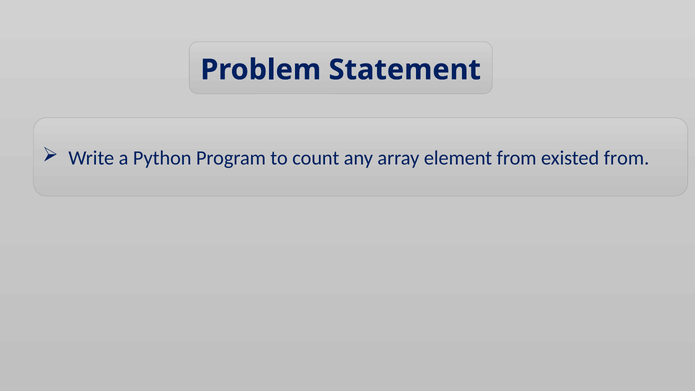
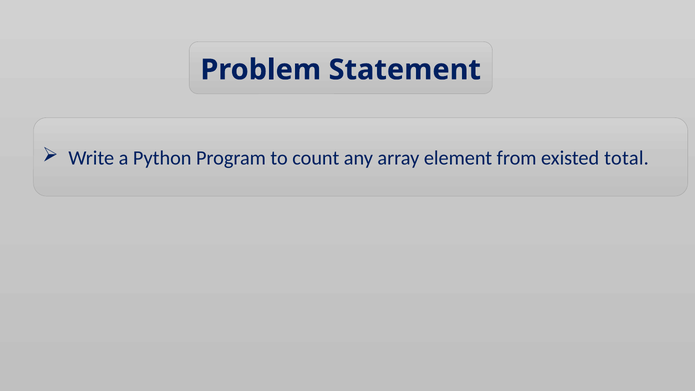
existed from: from -> total (626, 158)
